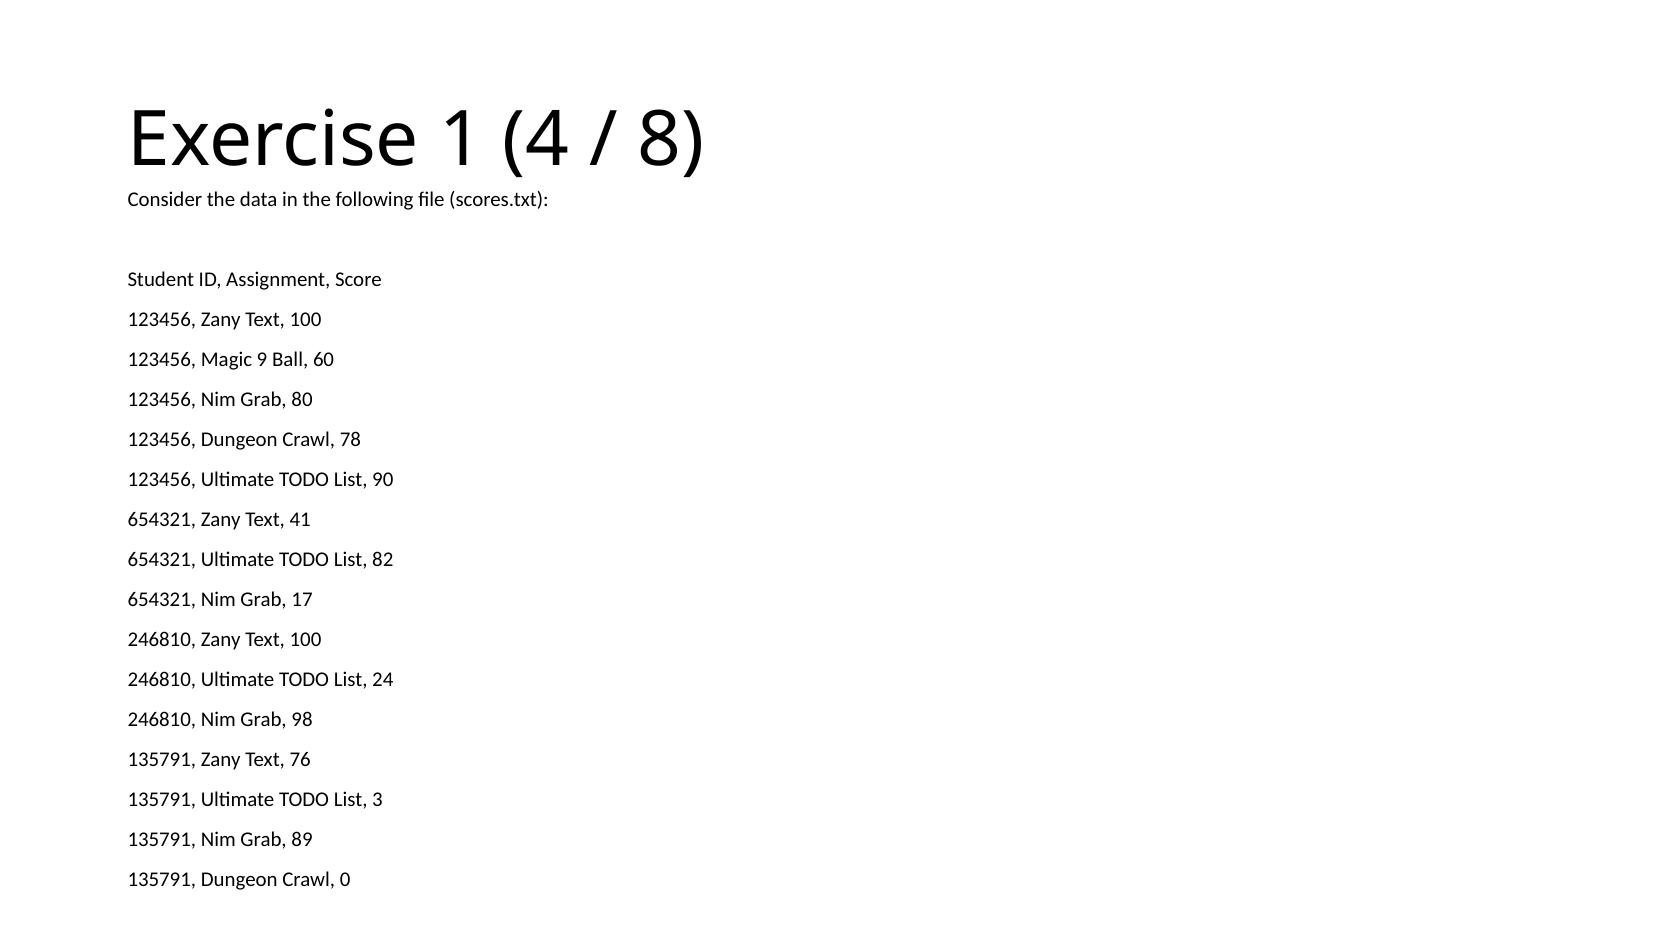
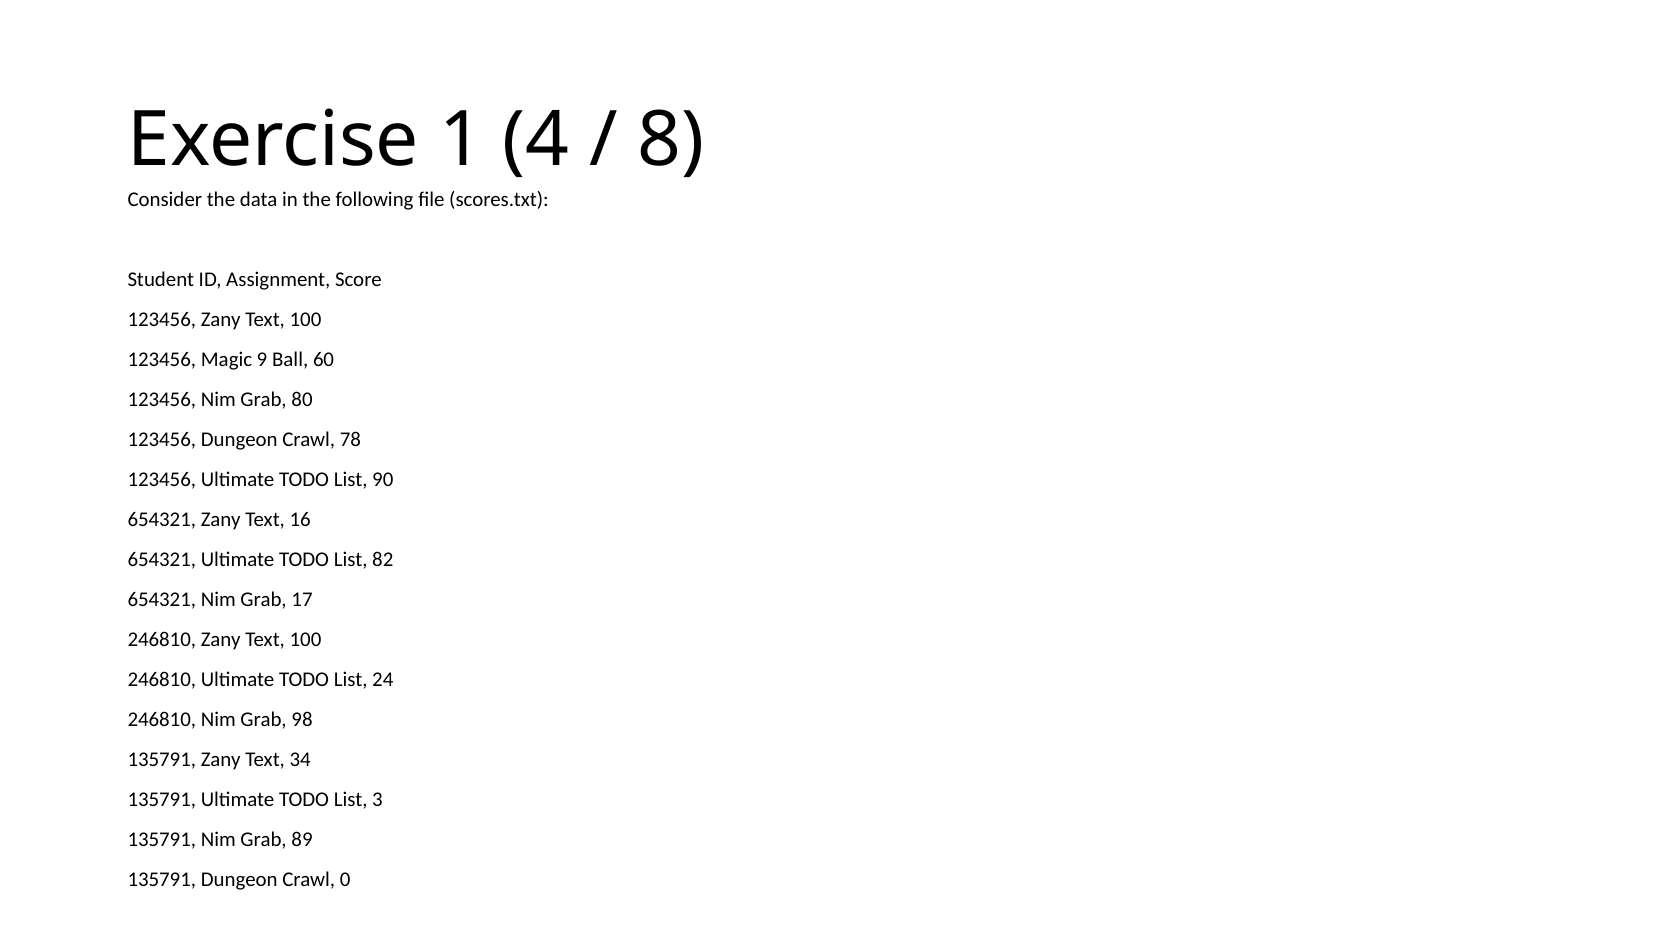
41: 41 -> 16 (300, 520)
76: 76 -> 34 (300, 760)
